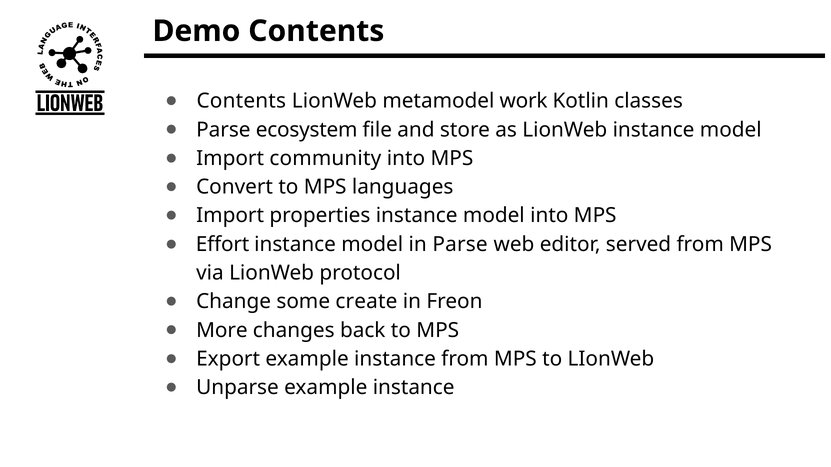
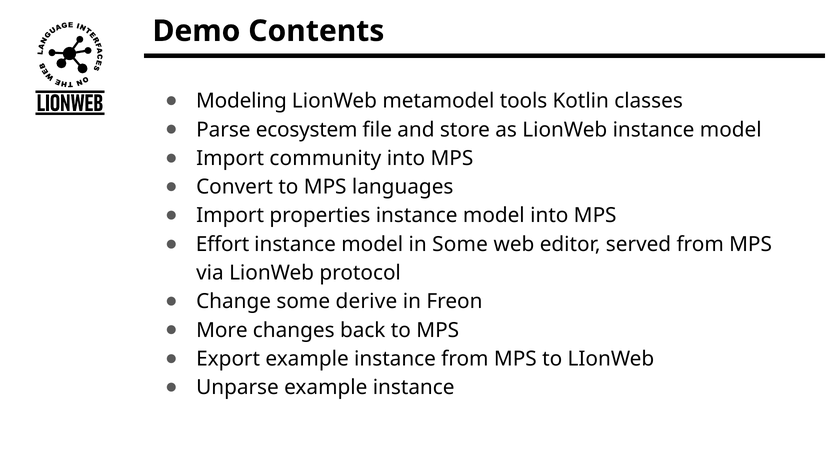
Contents: Contents -> Modeling (241, 101)
work: work -> tools (524, 101)
in Parse: Parse -> Some (460, 245)
create: create -> derive (366, 302)
